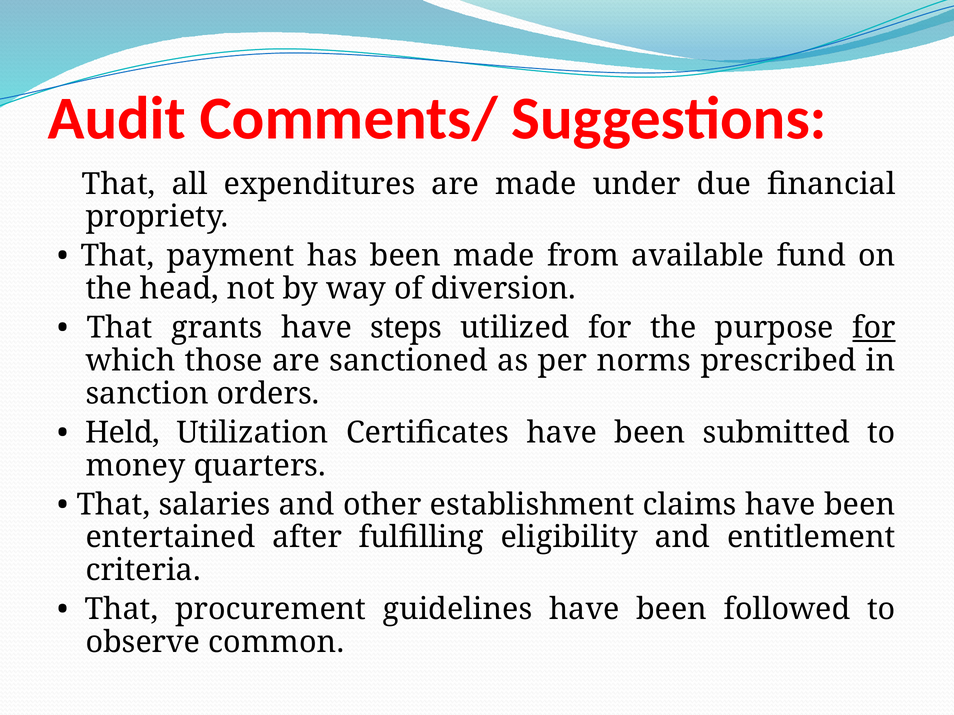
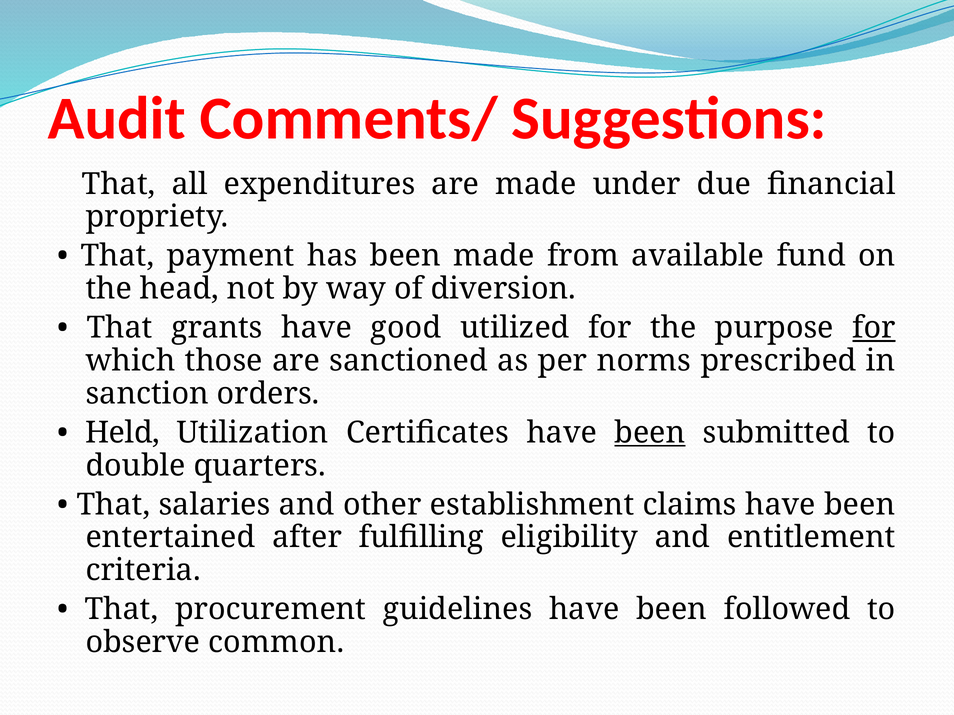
steps: steps -> good (406, 328)
been underline: none -> present (650, 433)
money: money -> double (136, 466)
